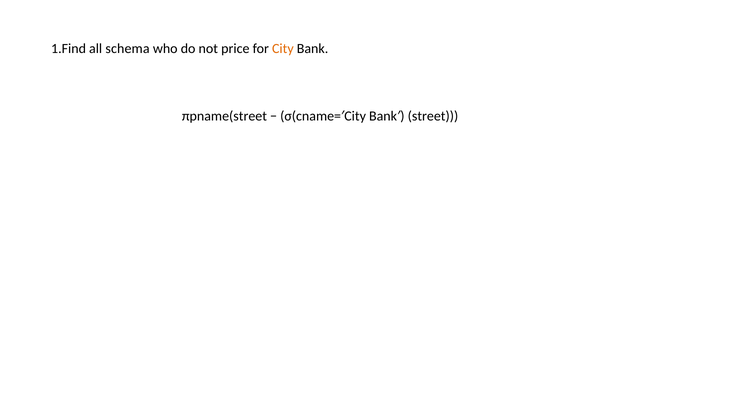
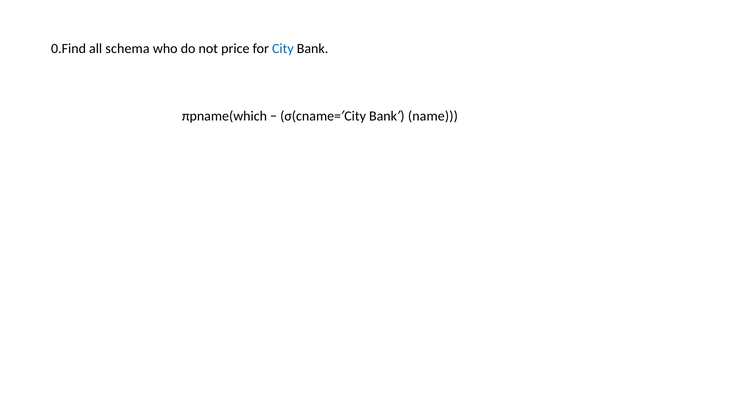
1.Find: 1.Find -> 0.Find (69, 49)
City colour: orange -> blue (283, 49)
πpname(street: πpname(street -> πpname(which (224, 116)
street: street -> name (433, 116)
